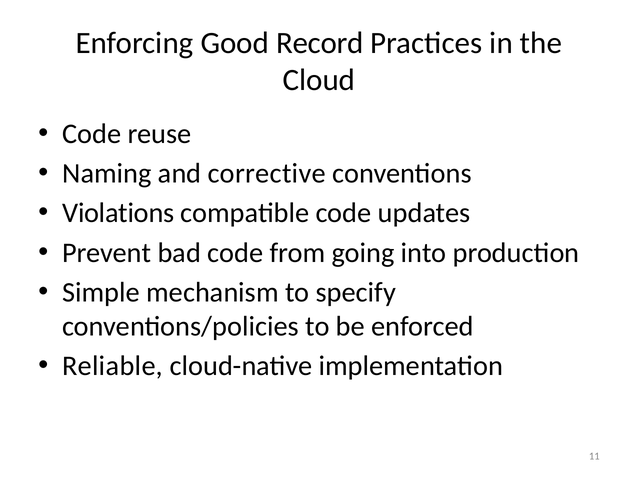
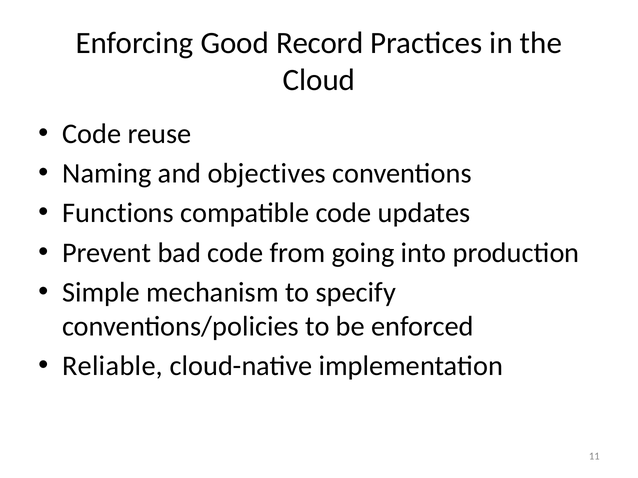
corrective: corrective -> objectives (267, 174)
Violations: Violations -> Functions (118, 213)
